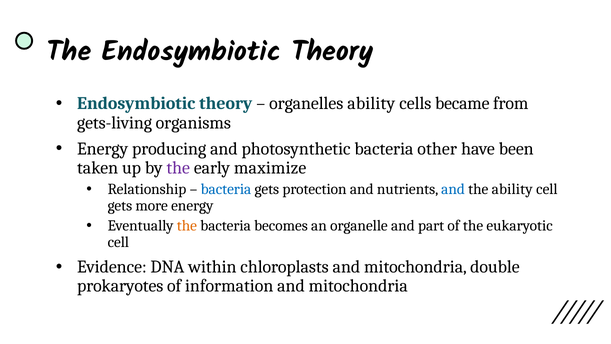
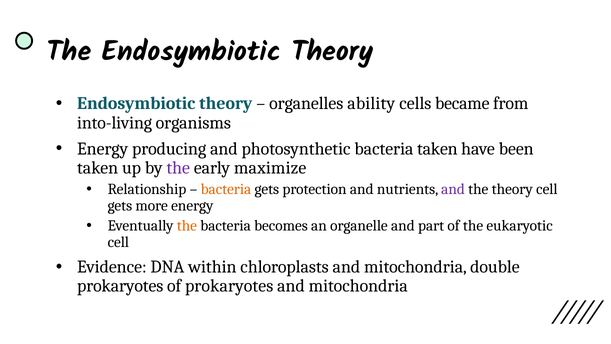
gets-living: gets-living -> into-living (115, 123)
bacteria other: other -> taken (437, 149)
bacteria colour: blue -> orange (226, 189)
and colour: blue -> purple (453, 189)
the ability: ability -> theory (512, 189)
of information: information -> prokaryotes (229, 286)
